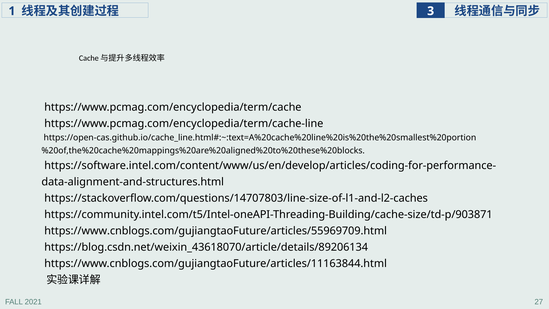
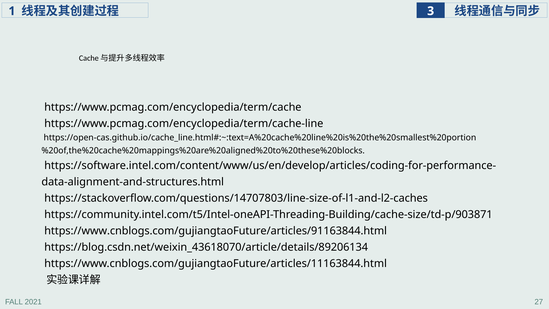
https://www.cnblogs.com/gujiangtaoFuture/articles/55969709.html: https://www.cnblogs.com/gujiangtaoFuture/articles/55969709.html -> https://www.cnblogs.com/gujiangtaoFuture/articles/91163844.html (216, 231)
